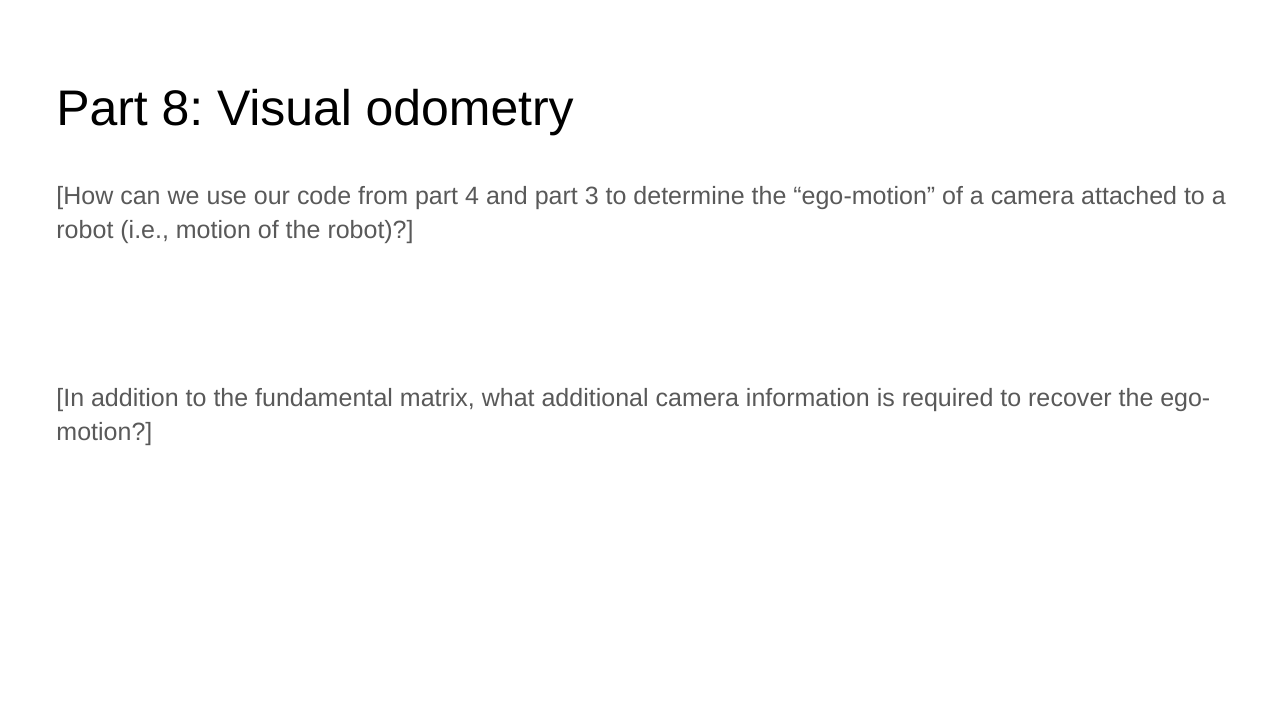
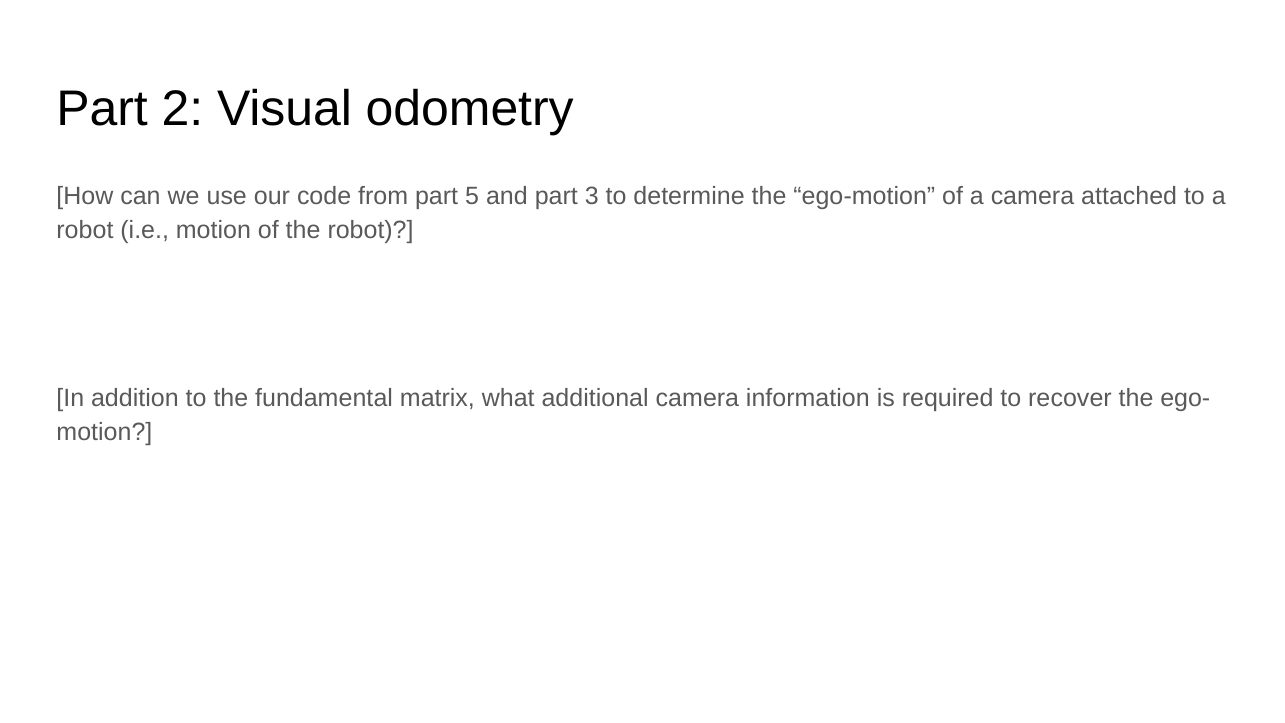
8: 8 -> 2 (182, 109)
4: 4 -> 5 (472, 196)
